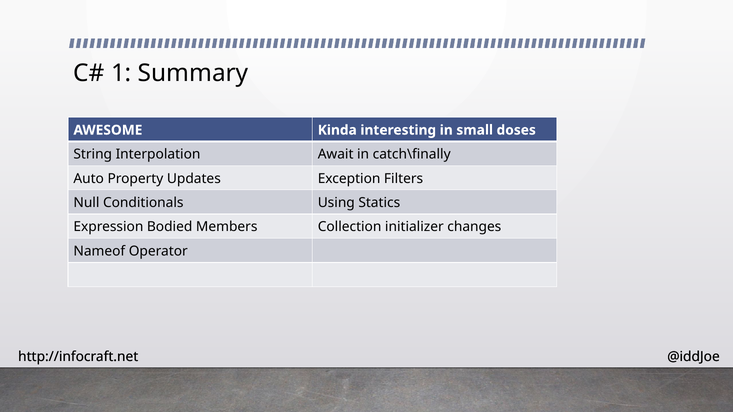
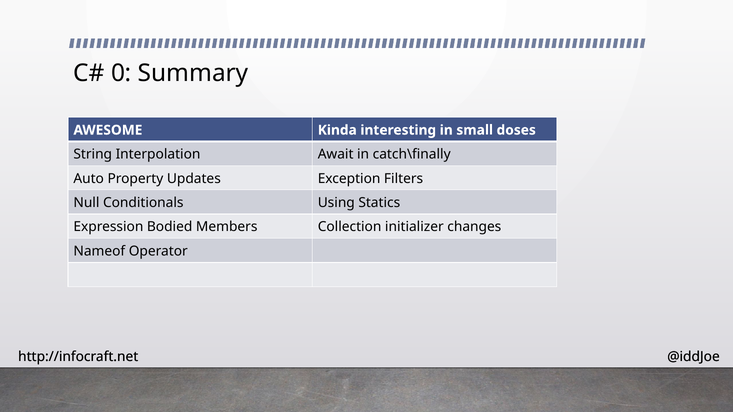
1: 1 -> 0 (121, 73)
